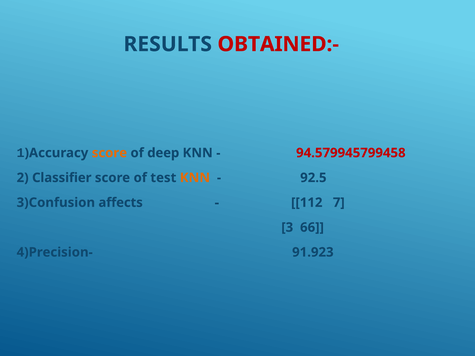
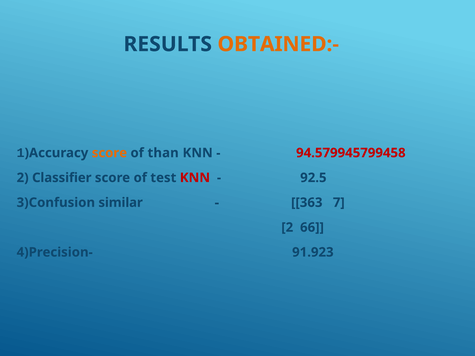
OBTAINED:- colour: red -> orange (278, 44)
deep: deep -> than (163, 153)
KNN colour: orange -> red (195, 178)
affects: affects -> similar (121, 203)
112: 112 -> 363 (307, 203)
3: 3 -> 2 (287, 228)
